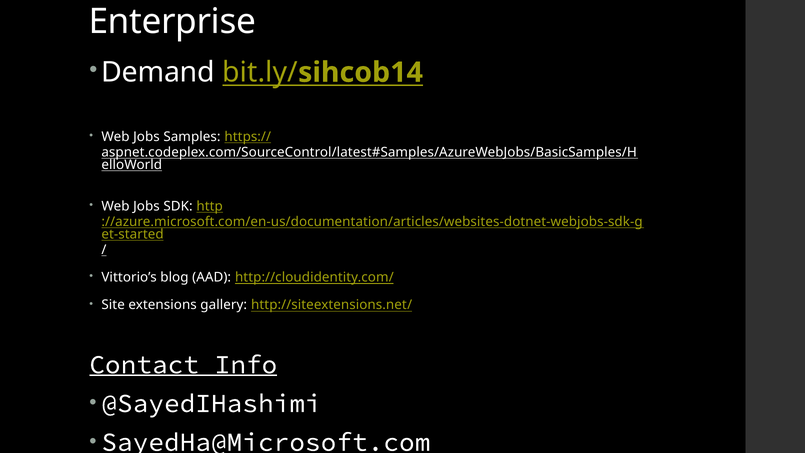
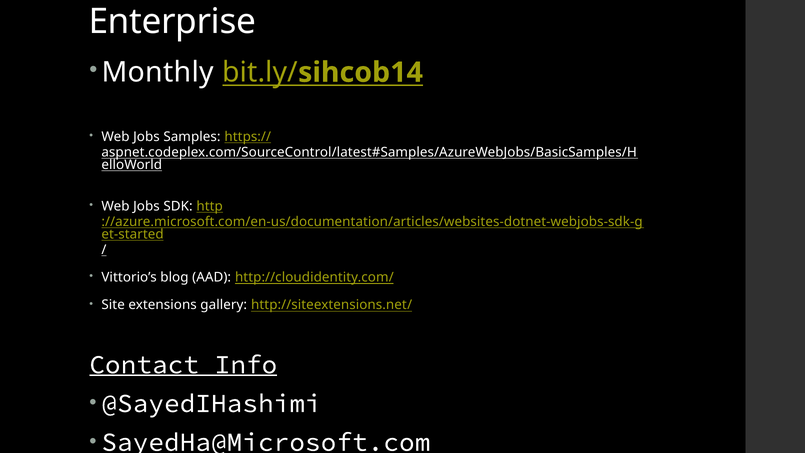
Demand: Demand -> Monthly (158, 72)
